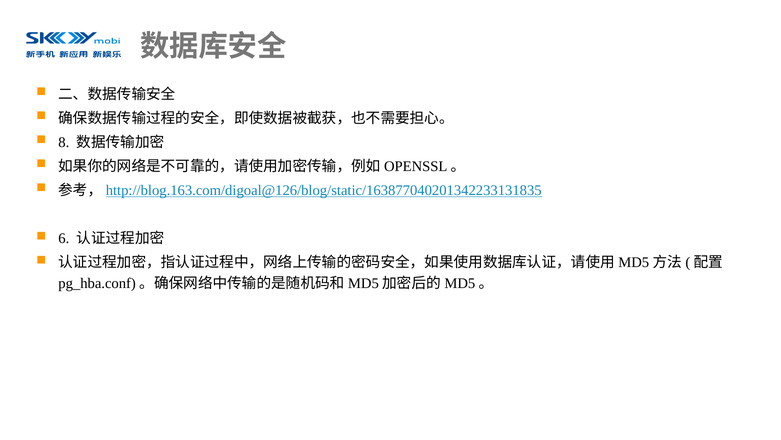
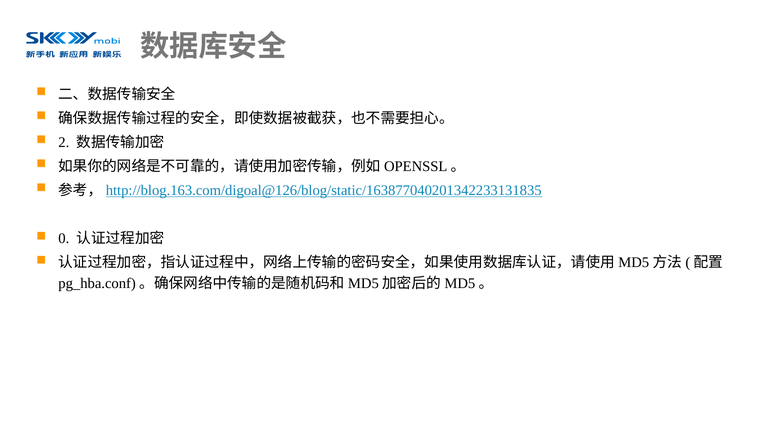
8: 8 -> 2 (64, 142)
6: 6 -> 0 (64, 238)
